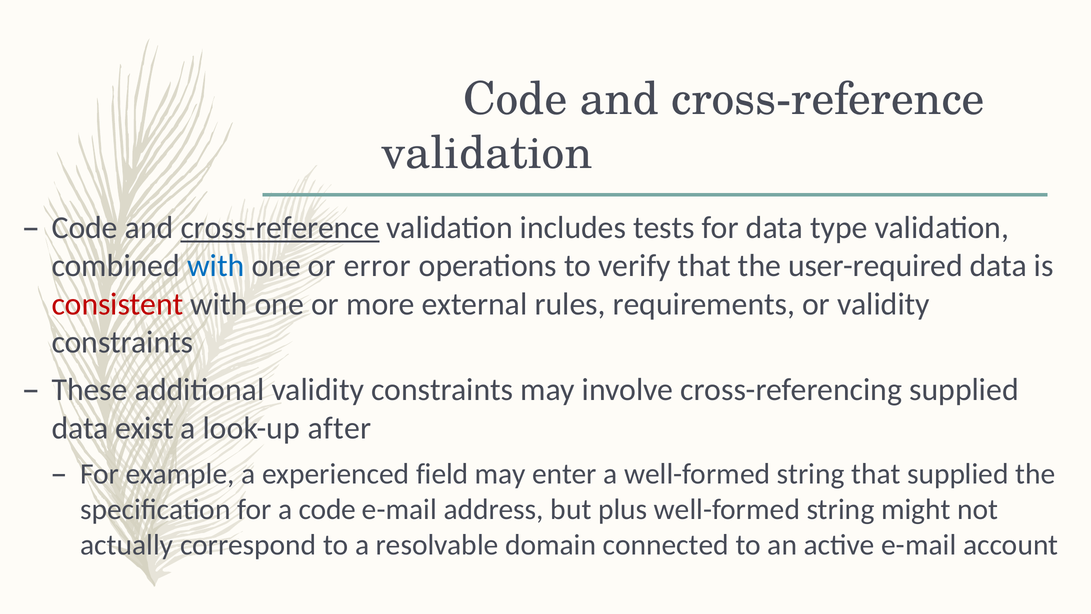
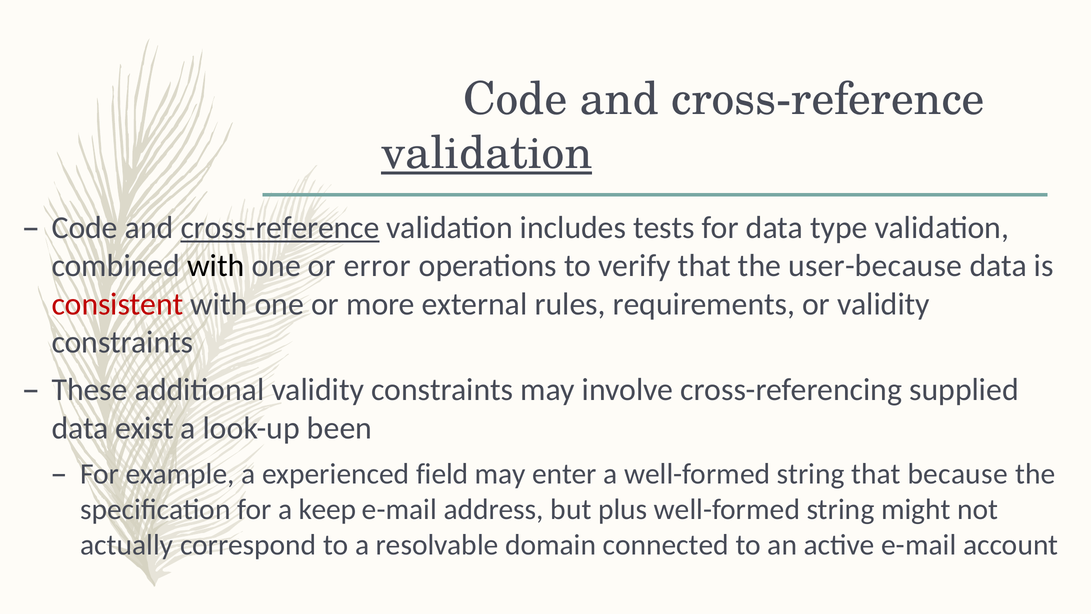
validation underline: none -> present (487, 153)
with colour: blue -> black (216, 266)
user-required: user-required -> user-because (875, 266)
after: after -> been (340, 428)
that supplied: supplied -> because (958, 474)
a code: code -> keep (327, 509)
